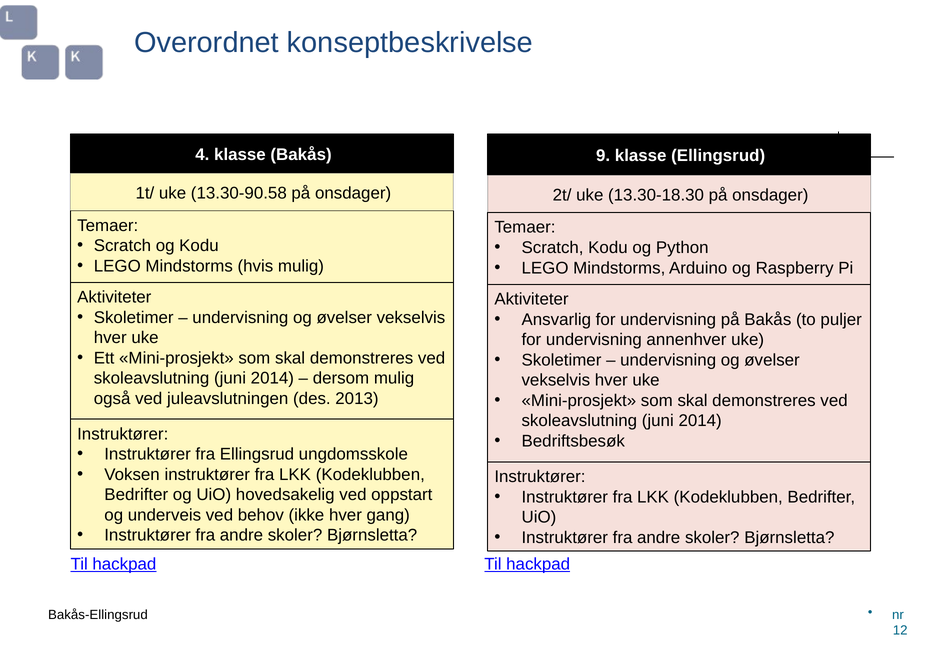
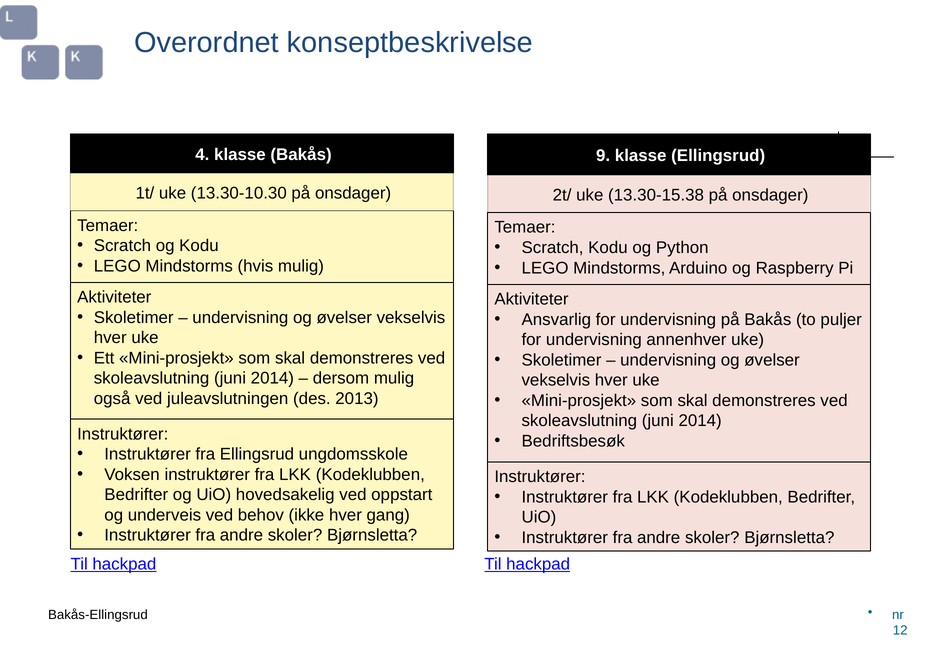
13.30-90.58: 13.30-90.58 -> 13.30-10.30 (239, 193)
13.30-18.30: 13.30-18.30 -> 13.30-15.38 (656, 195)
